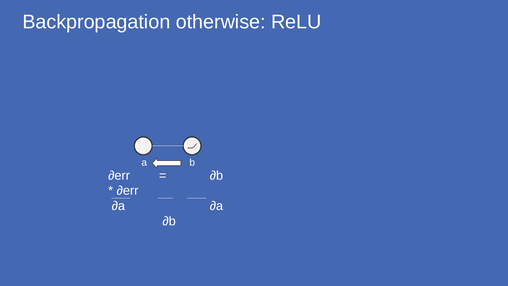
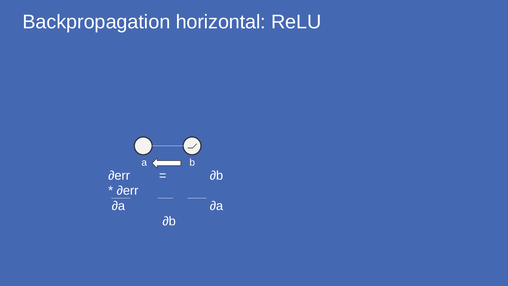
otherwise: otherwise -> horizontal (221, 22)
